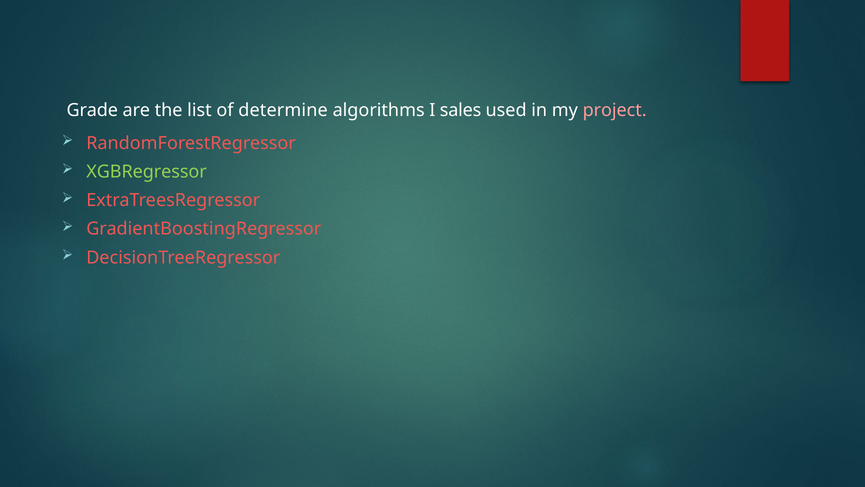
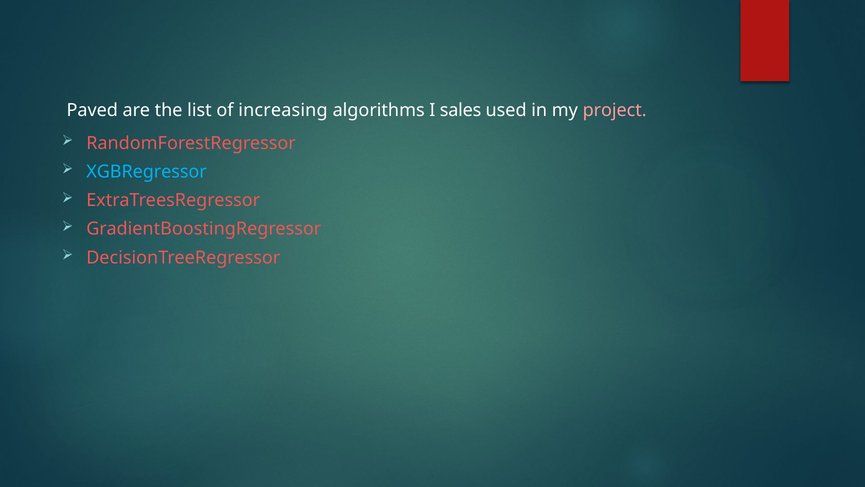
Grade: Grade -> Paved (92, 110)
determine: determine -> increasing (283, 110)
XGBRegressor colour: light green -> light blue (147, 172)
